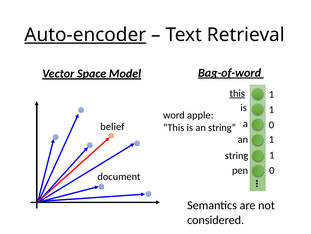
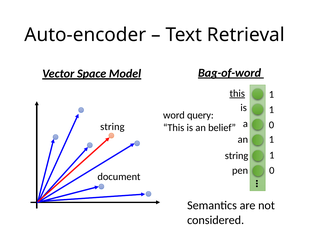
Auto-encoder underline: present -> none (85, 35)
apple: apple -> query (200, 115)
belief: belief -> string (112, 126)
is an string: string -> belief (222, 127)
